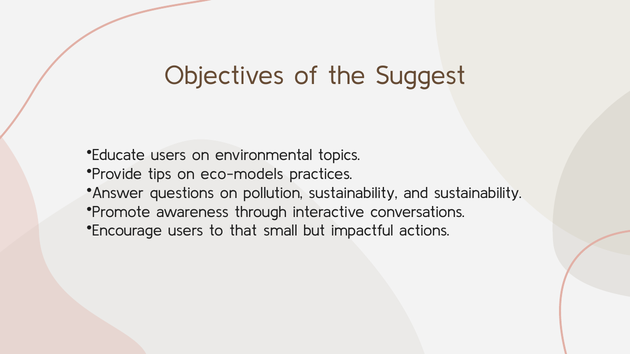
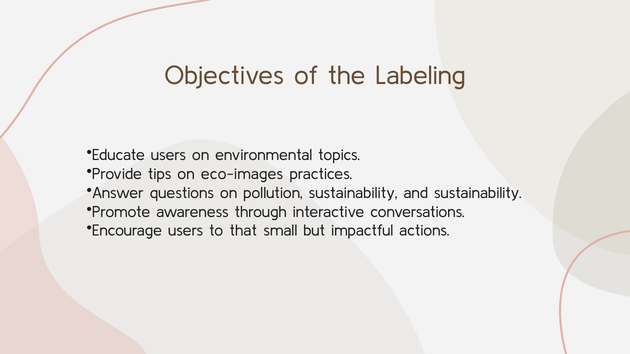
Suggest: Suggest -> Labeling (420, 76)
eco-models: eco-models -> eco-images (242, 174)
